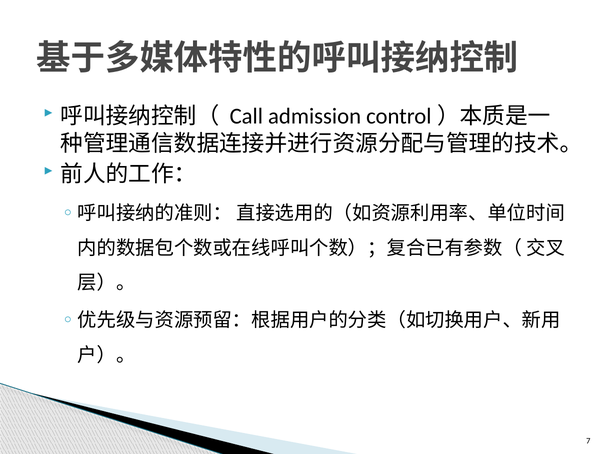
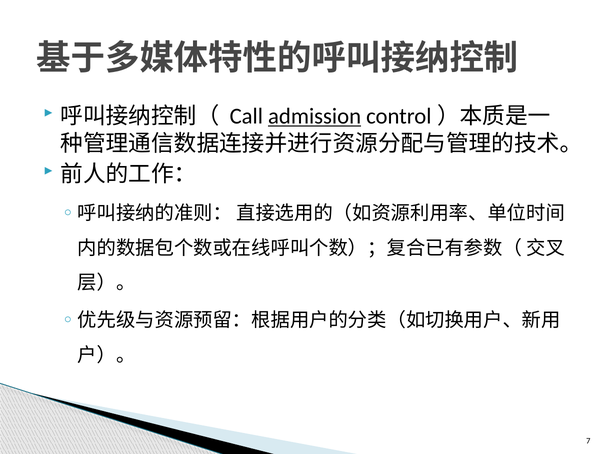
admission underline: none -> present (315, 116)
